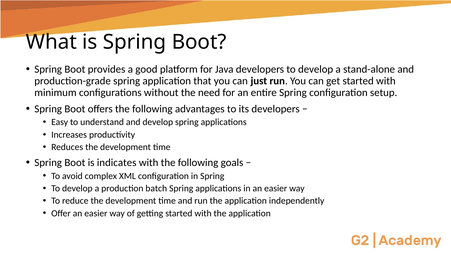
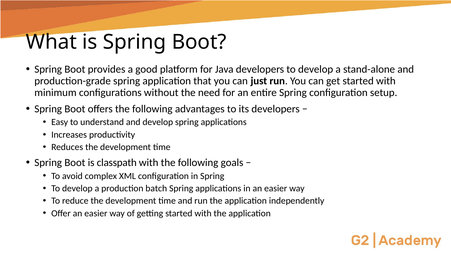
indicates: indicates -> classpath (117, 163)
